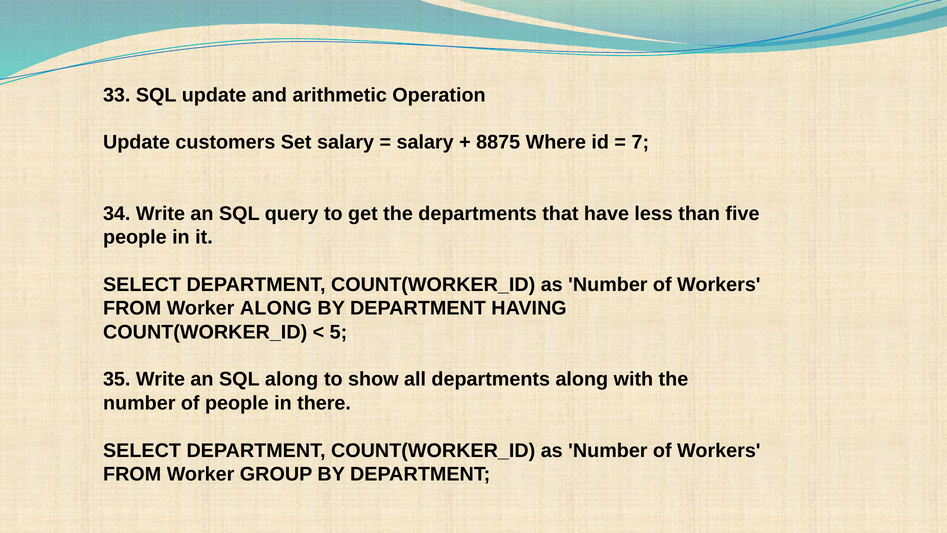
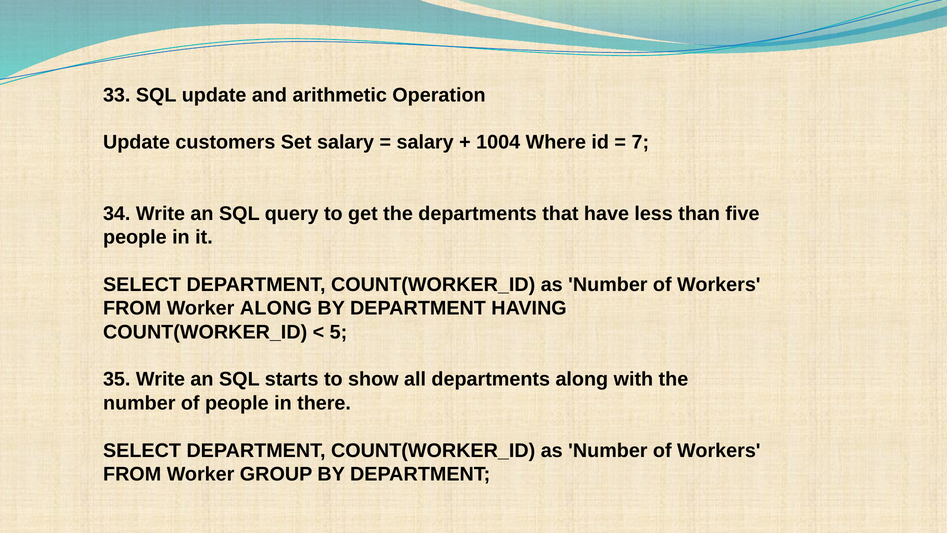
8875: 8875 -> 1004 (498, 142)
SQL along: along -> starts (292, 379)
